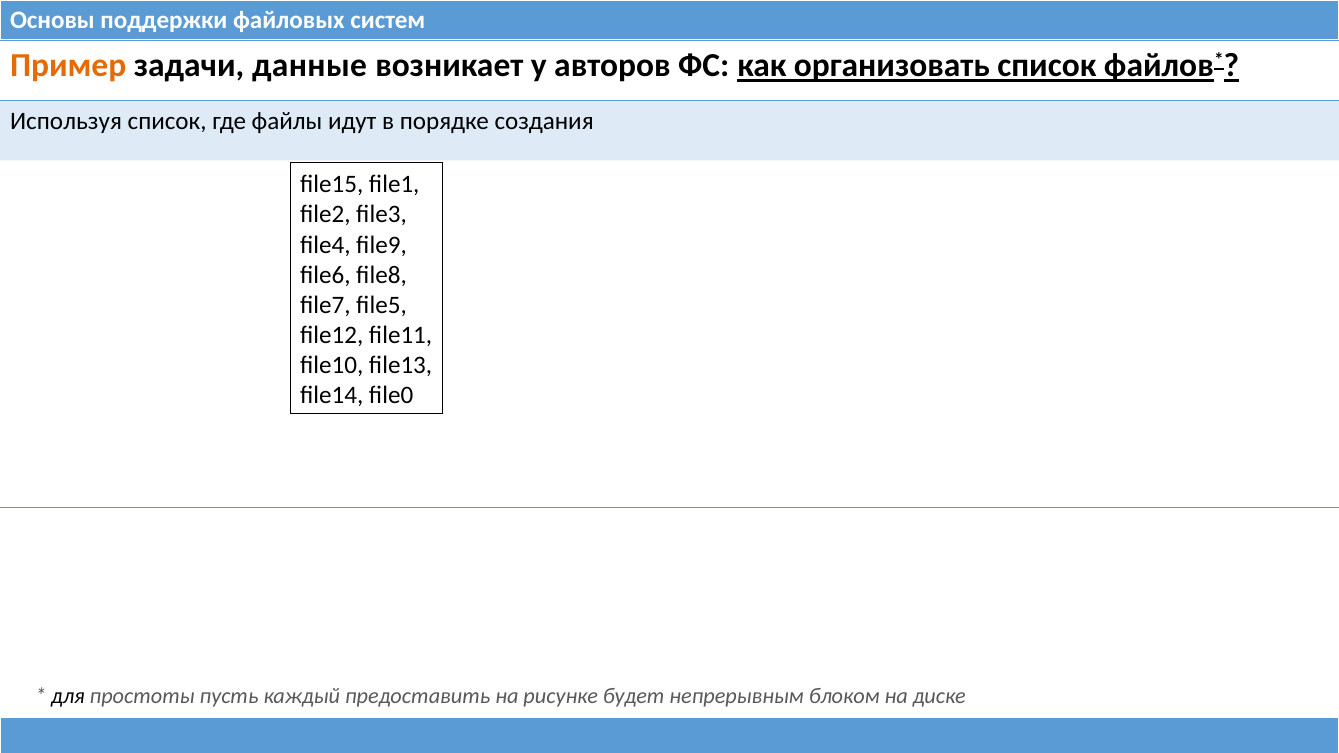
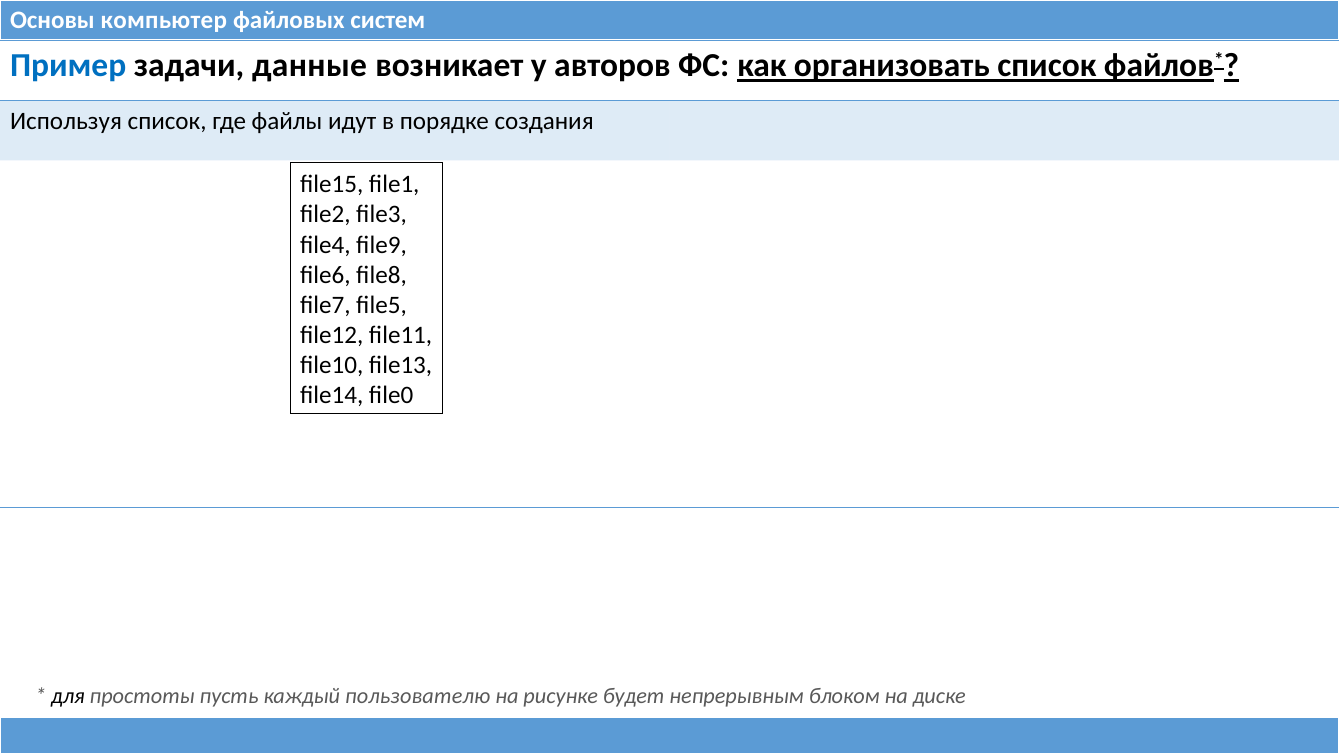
поддержки: поддержки -> компьютер (164, 21)
Пример colour: orange -> blue (68, 66)
предоставить: предоставить -> пользователю (418, 697)
